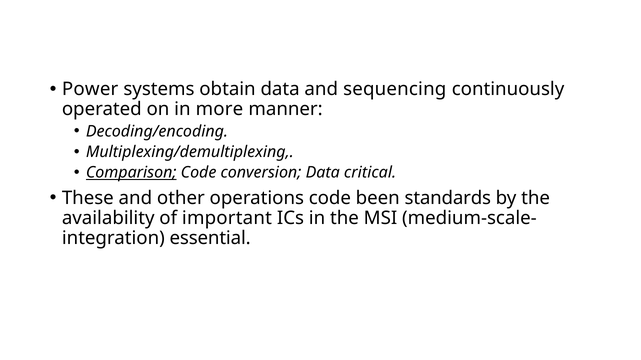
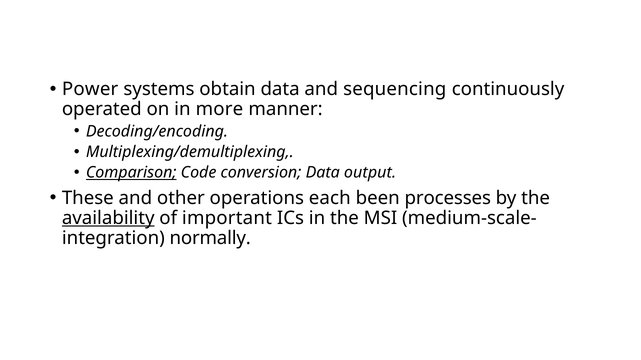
critical: critical -> output (370, 173)
operations code: code -> each (330, 198)
standards: standards -> processes (448, 198)
availability underline: none -> present (108, 218)
essential: essential -> normally (210, 239)
